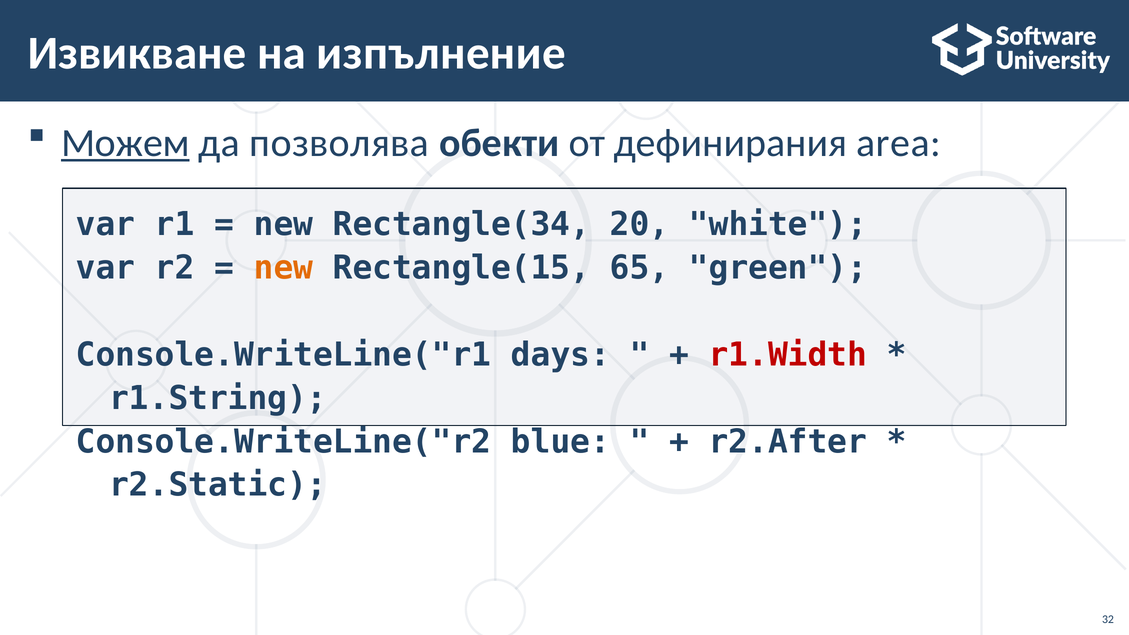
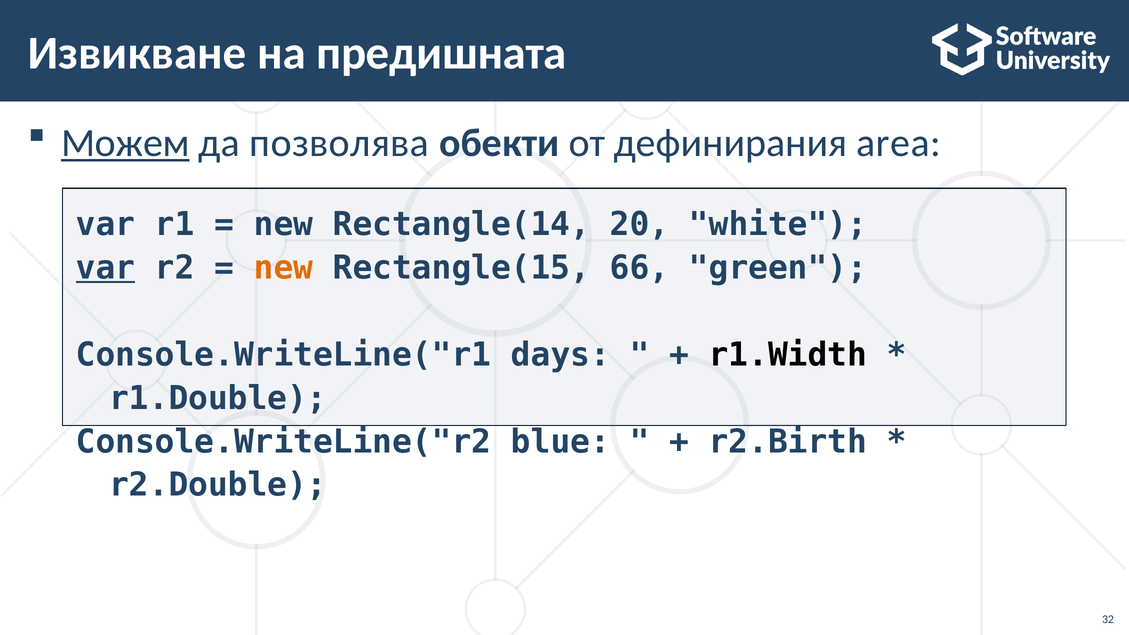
изпълнение: изпълнение -> предишната (442, 53)
Rectangle(34: Rectangle(34 -> Rectangle(14 (461, 224)
var underline: none -> present (105, 268)
65: 65 -> 66 (640, 268)
r1.Width colour: red -> black (788, 355)
r1.String: r1.String -> r1.Double (218, 398)
r2.After: r2.After -> r2.Birth (788, 442)
r2.Static: r2.Static -> r2.Double (218, 485)
